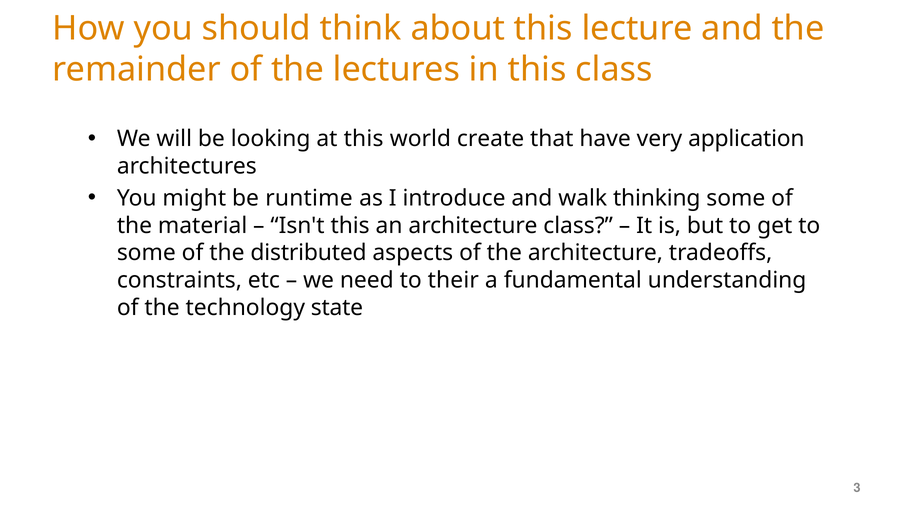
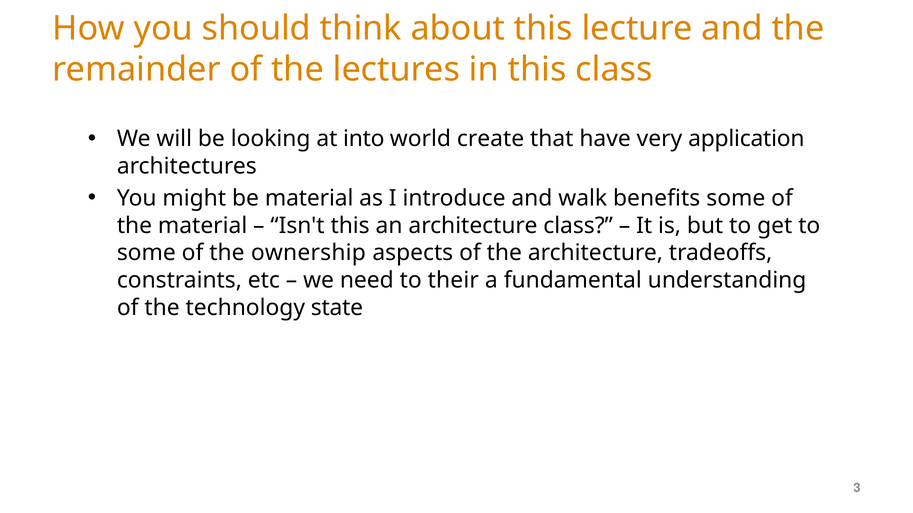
at this: this -> into (364, 139)
be runtime: runtime -> material (309, 198)
thinking: thinking -> benefits (657, 198)
distributed: distributed -> ownership (308, 253)
